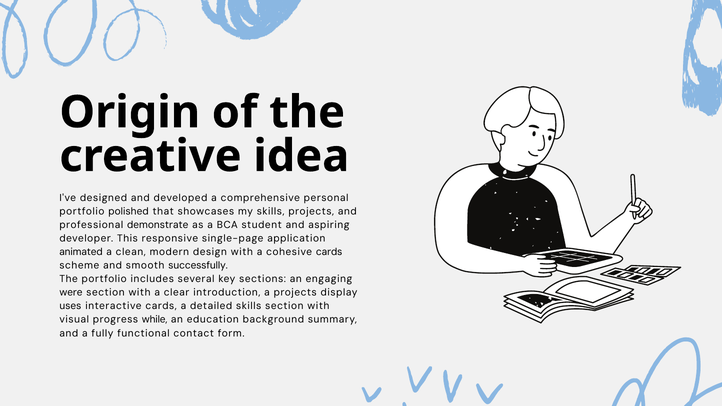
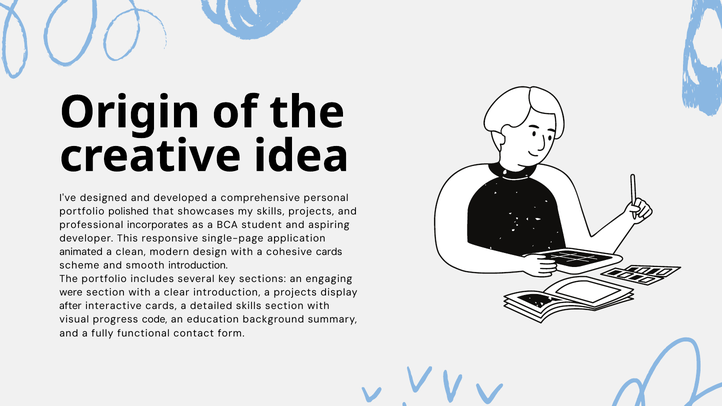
demonstrate: demonstrate -> incorporates (158, 225)
smooth successfully: successfully -> introduction (198, 266)
uses: uses -> after (70, 306)
while: while -> code (155, 320)
